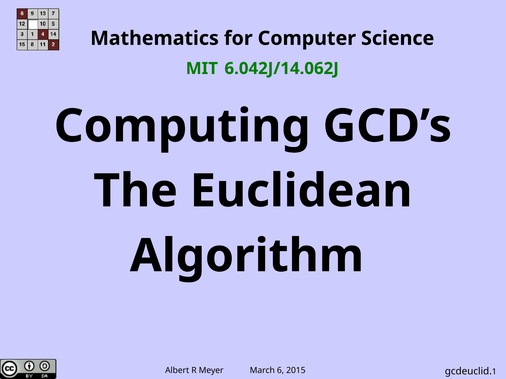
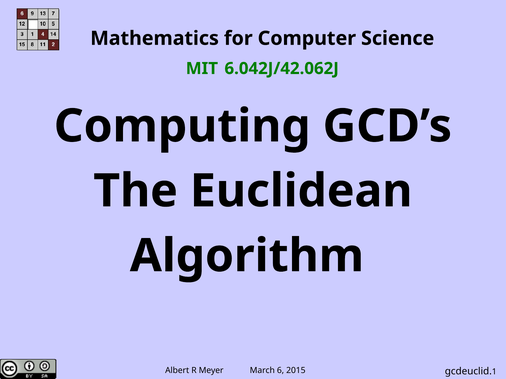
6.042J/14.062J: 6.042J/14.062J -> 6.042J/42.062J (282, 69)
